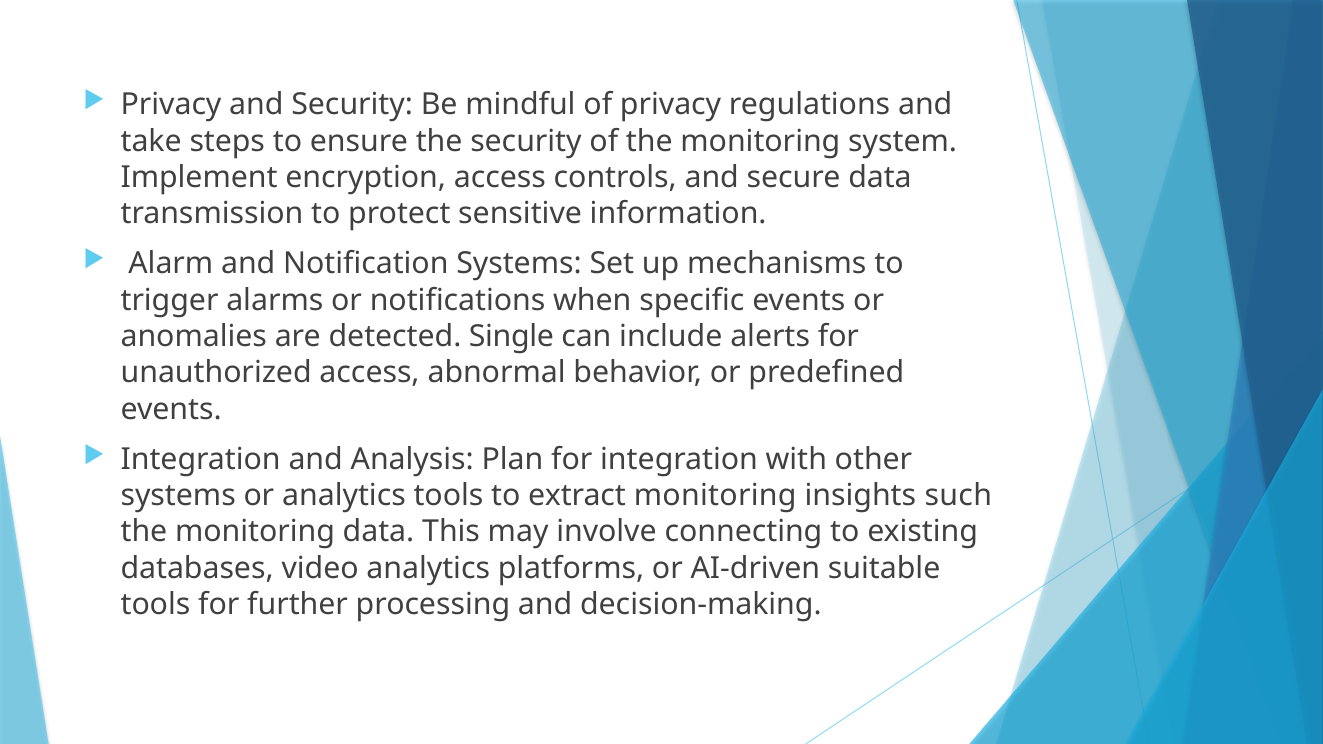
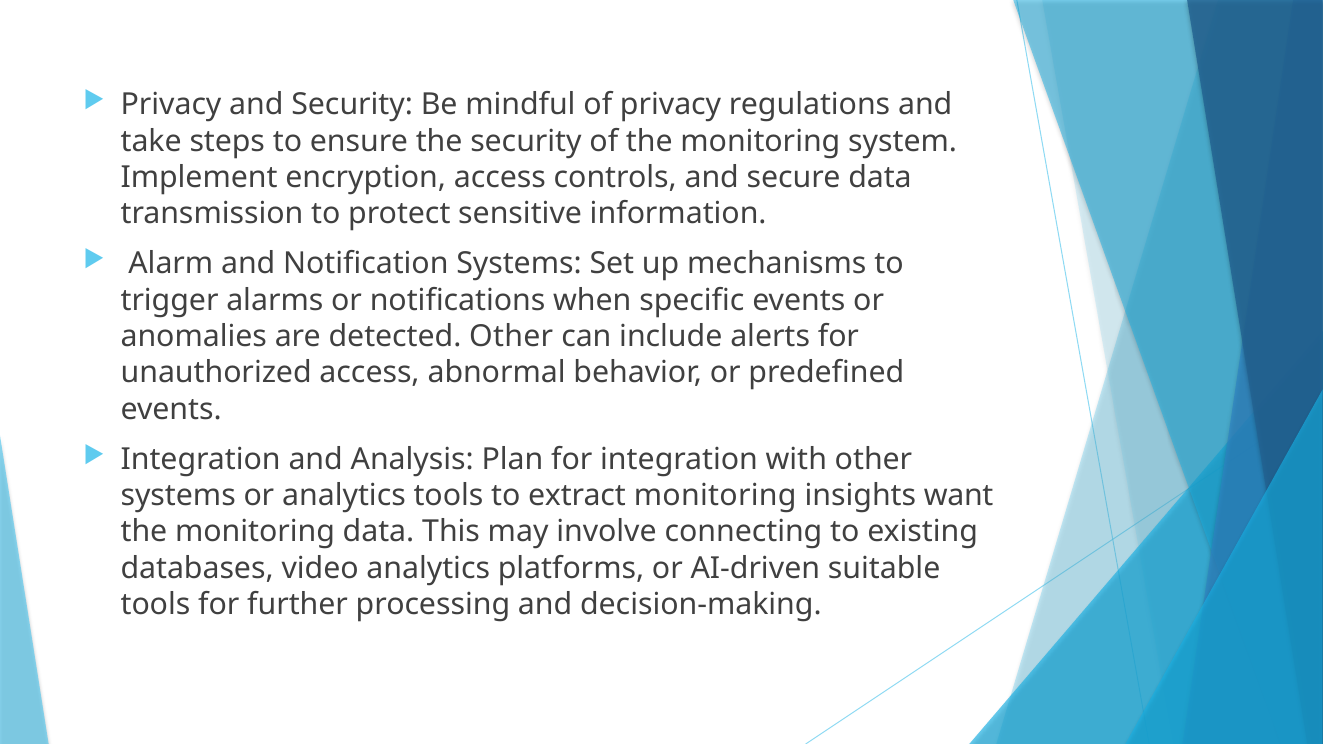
detected Single: Single -> Other (511, 337)
such: such -> want (959, 496)
